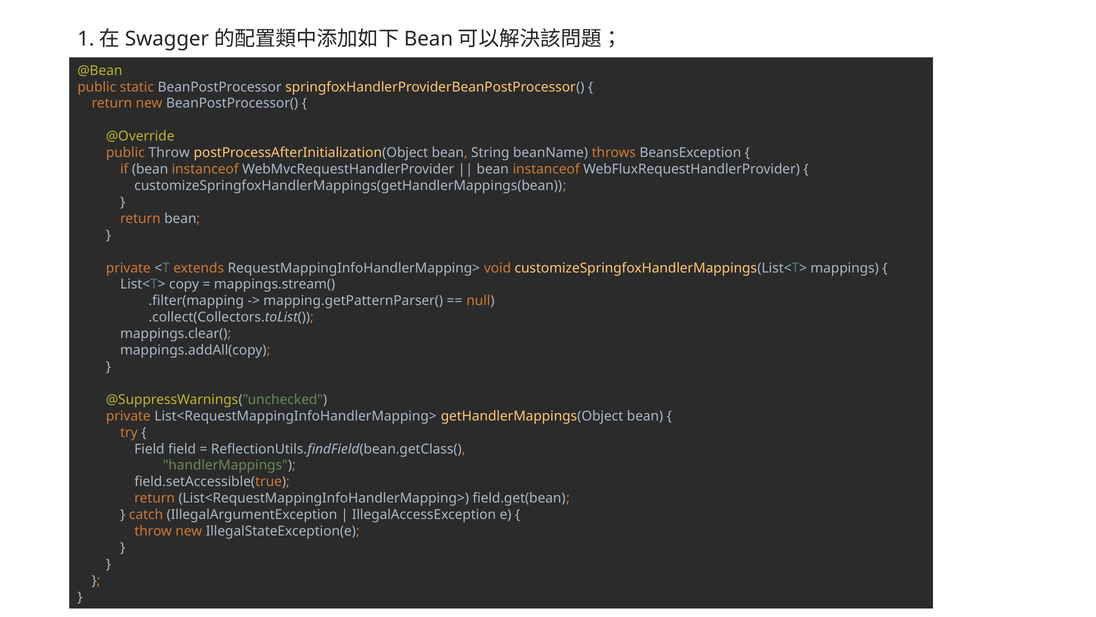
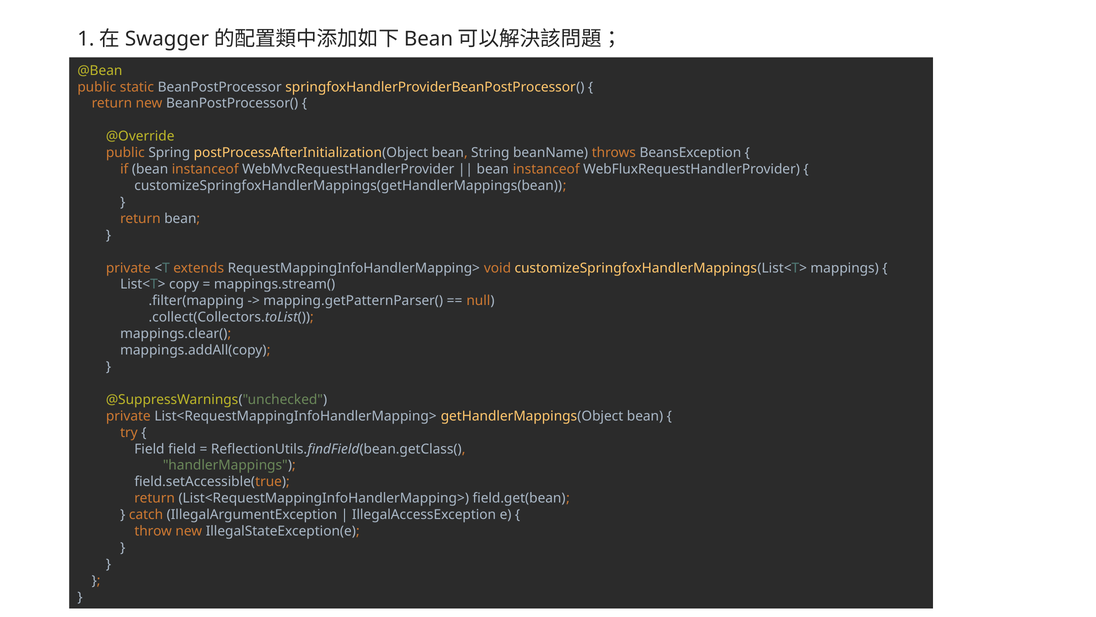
public Throw: Throw -> Spring (169, 153)
